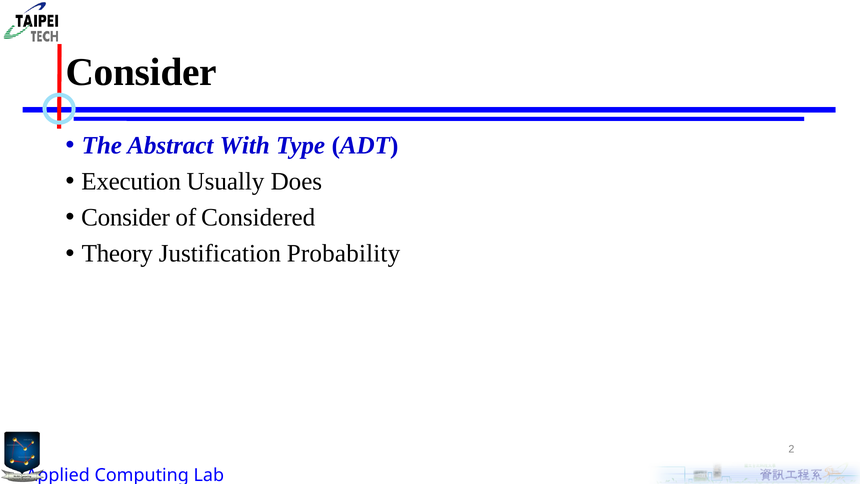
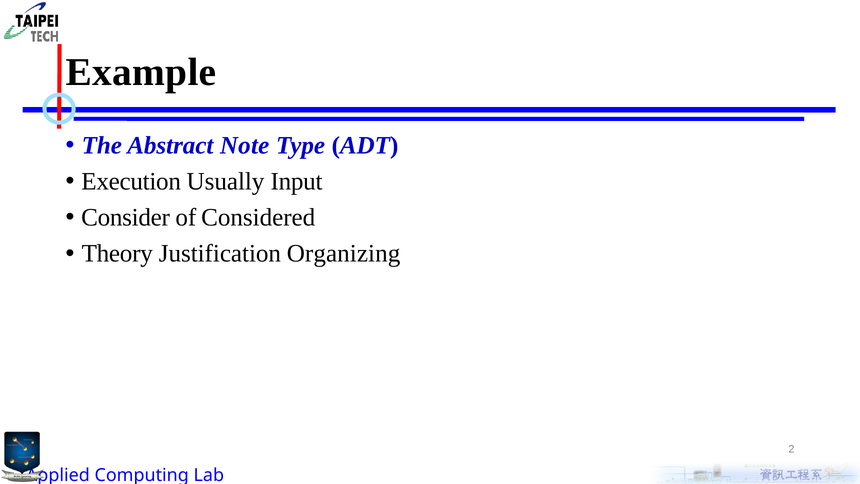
Consider: Consider -> Example (141, 72)
With: With -> Note (245, 145)
Does: Does -> Input (296, 181)
Probability: Probability -> Organizing (344, 254)
